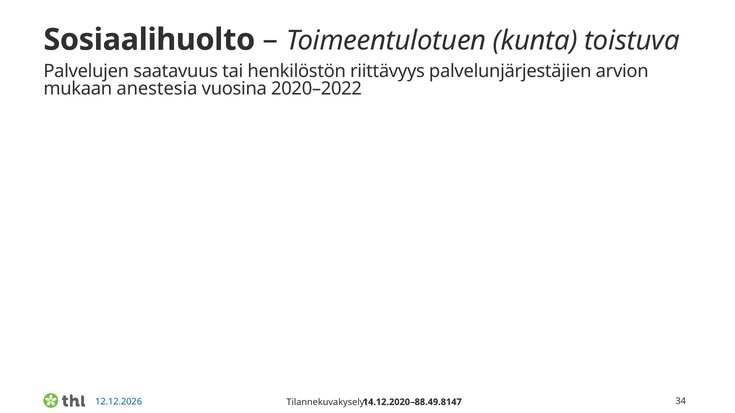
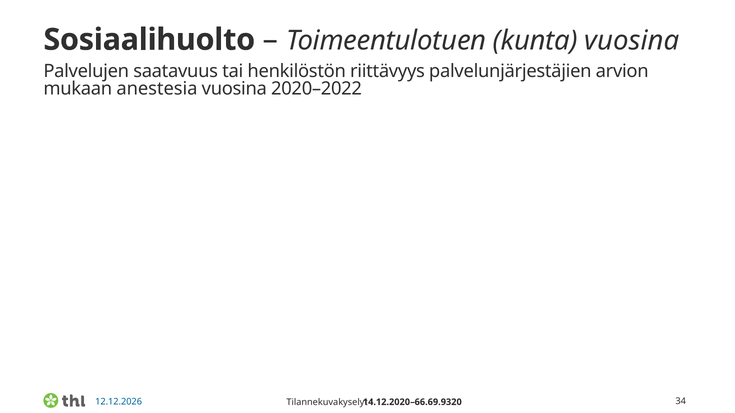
kunta toistuva: toistuva -> vuosina (632, 41)
14.12.2020–88.49.8147: 14.12.2020–88.49.8147 -> 14.12.2020–66.69.9320 (412, 402)
